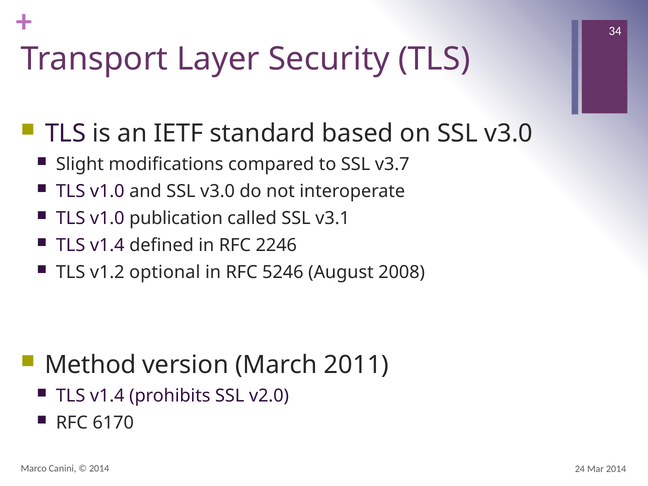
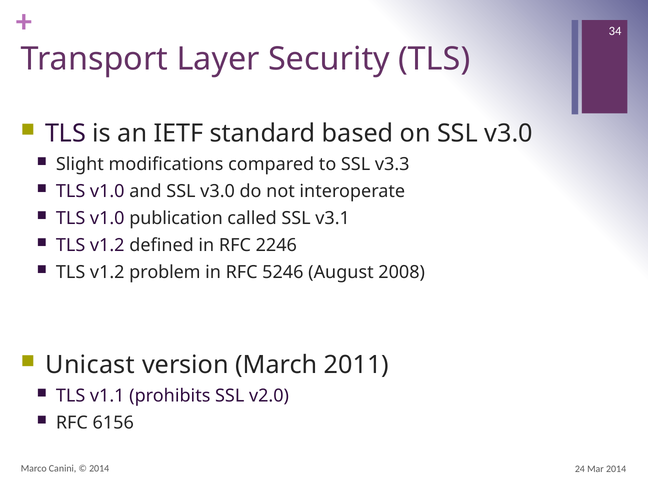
v3.7: v3.7 -> v3.3 (392, 164)
v1.4: v1.4 -> v1.2 (107, 245)
optional: optional -> problem (165, 272)
Method: Method -> Unicast (90, 365)
v1.4: v1.4 -> v1.1 (107, 396)
6170: 6170 -> 6156 (113, 423)
